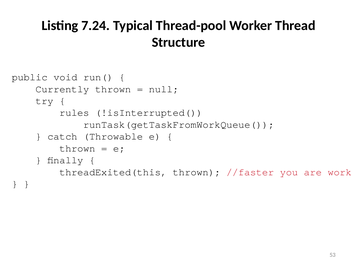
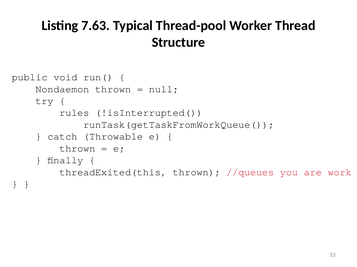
7.24: 7.24 -> 7.63 (96, 26)
Currently: Currently -> Nondaemon (62, 89)
//faster: //faster -> //queues (250, 173)
